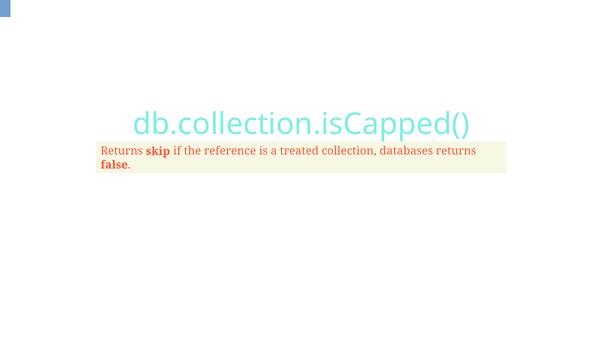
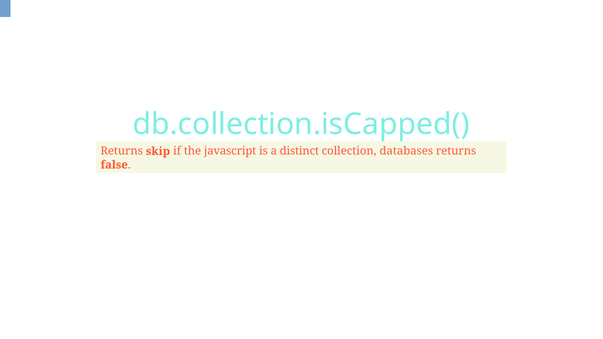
reference: reference -> javascript (230, 151)
treated: treated -> distinct (299, 151)
